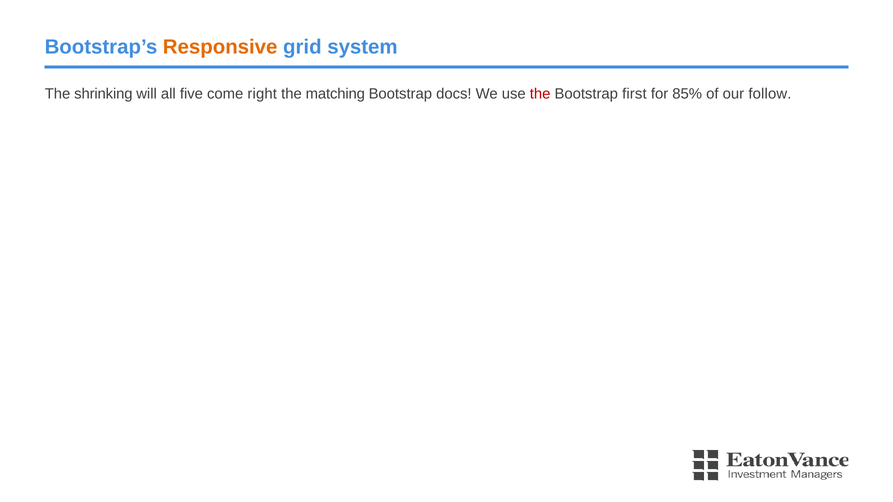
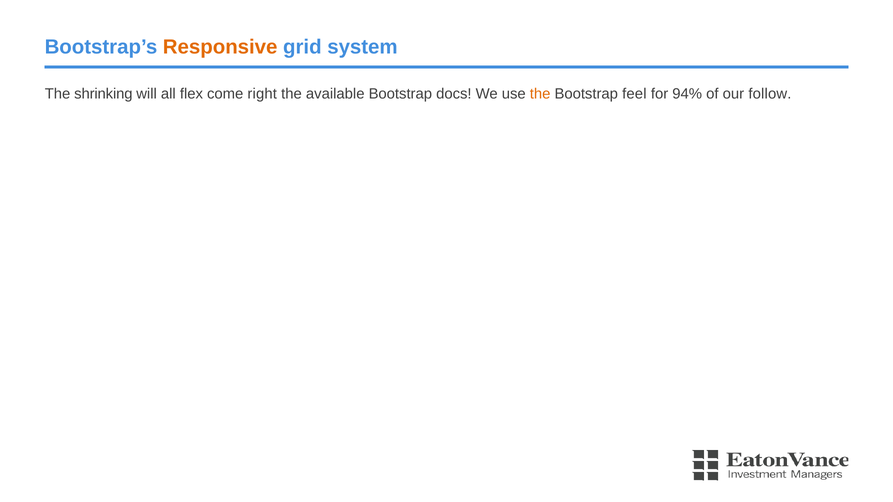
five: five -> flex (191, 94)
matching: matching -> available (335, 94)
the colour: red -> orange (540, 94)
first: first -> feel (634, 94)
85%: 85% -> 94% (687, 94)
